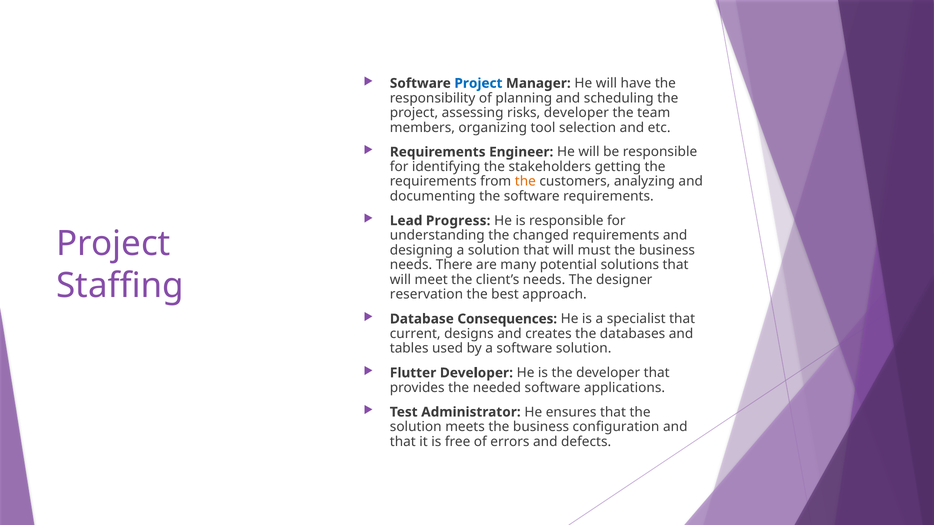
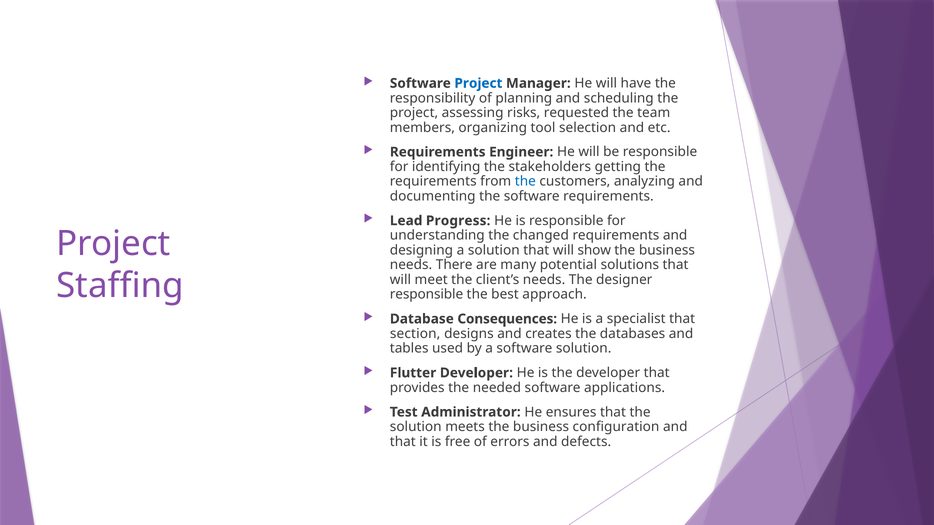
risks developer: developer -> requested (576, 113)
the colour: orange -> blue (525, 182)
must: must -> show (594, 250)
reservation: reservation -> responsible (427, 295)
current: current -> section (415, 334)
